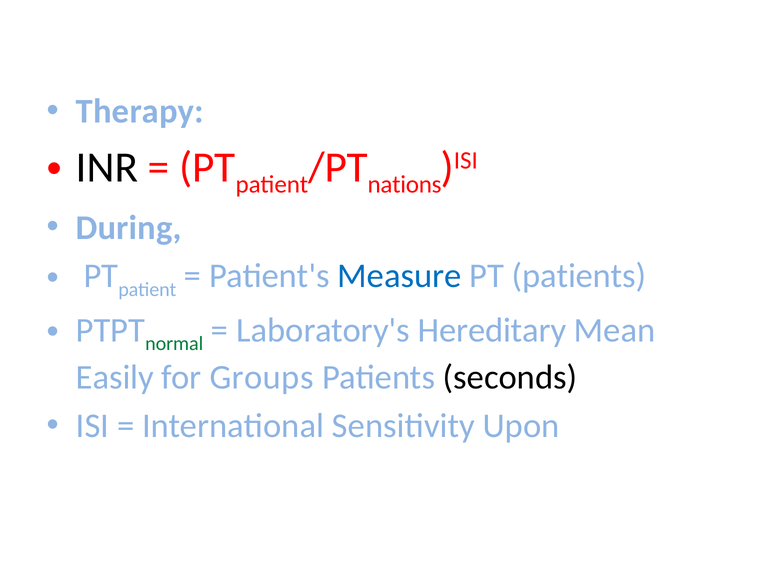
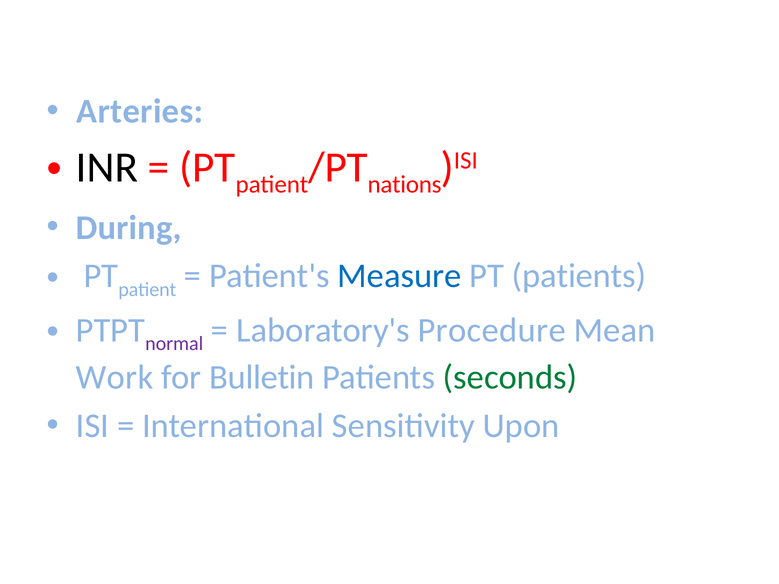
Therapy: Therapy -> Arteries (140, 111)
normal colour: green -> purple (174, 344)
Hereditary: Hereditary -> Procedure (492, 330)
Easily: Easily -> Work (115, 378)
Groups: Groups -> Bulletin (262, 378)
seconds colour: black -> green (510, 378)
